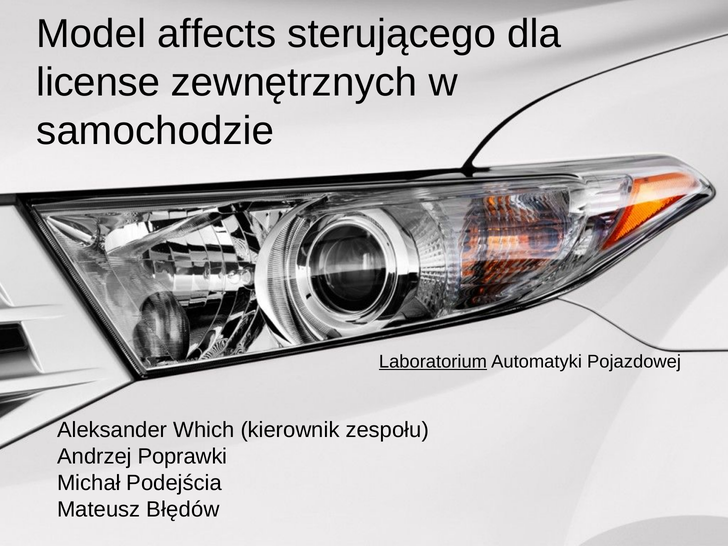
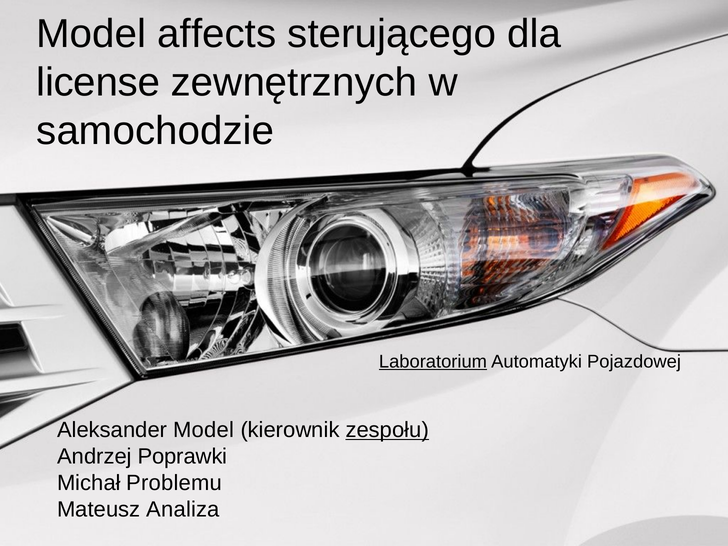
Aleksander Which: Which -> Model (204, 430)
zespołu underline: none -> present (387, 430)
Podejścia: Podejścia -> Problemu (174, 483)
Błędów: Błędów -> Analiza (183, 509)
